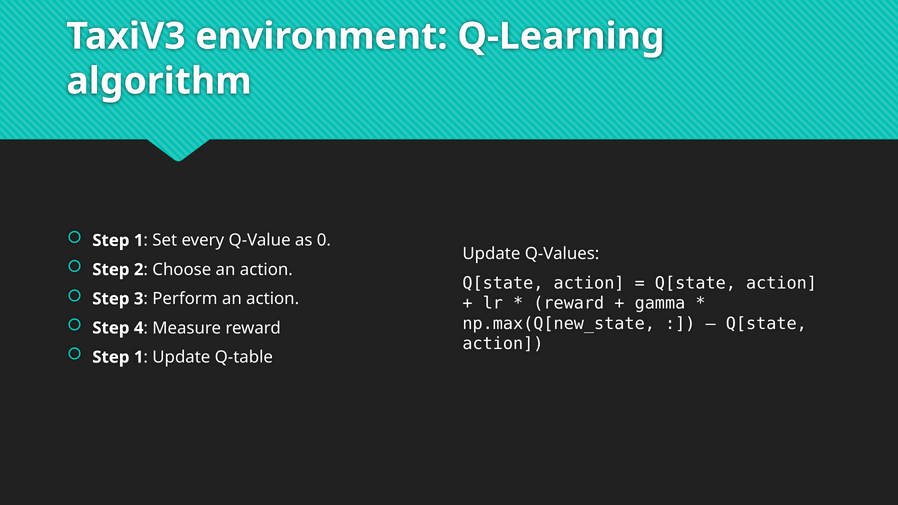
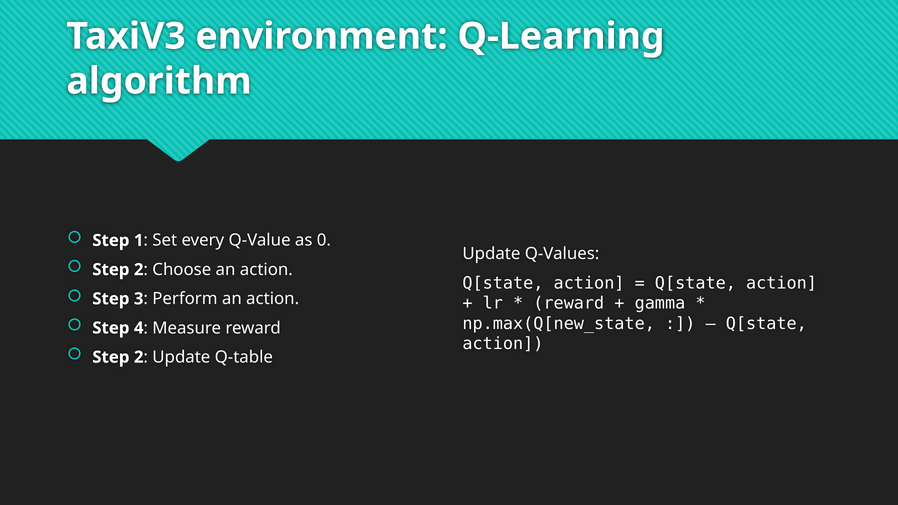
1: 1 -> 2 (139, 357)
